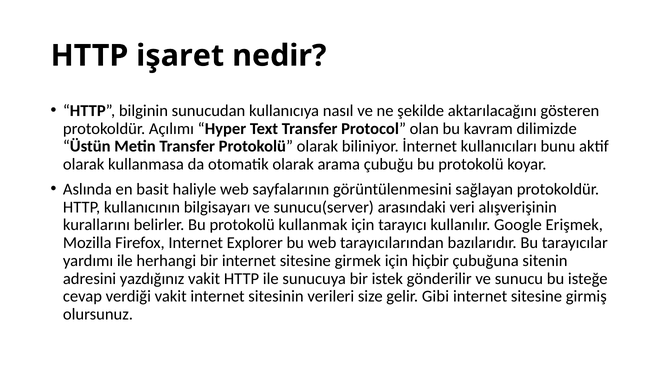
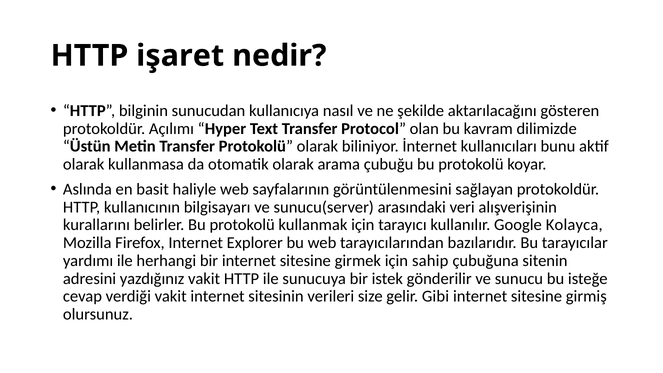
Erişmek: Erişmek -> Kolayca (574, 225)
hiçbir: hiçbir -> sahip (430, 261)
